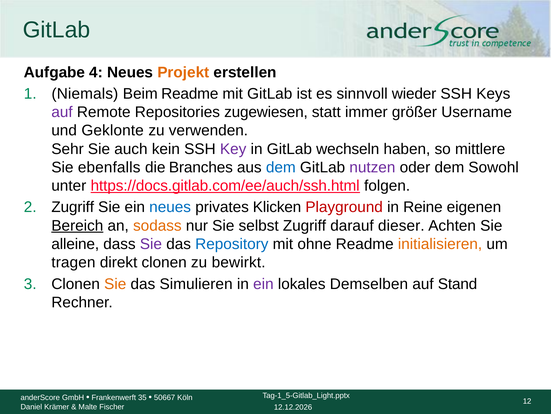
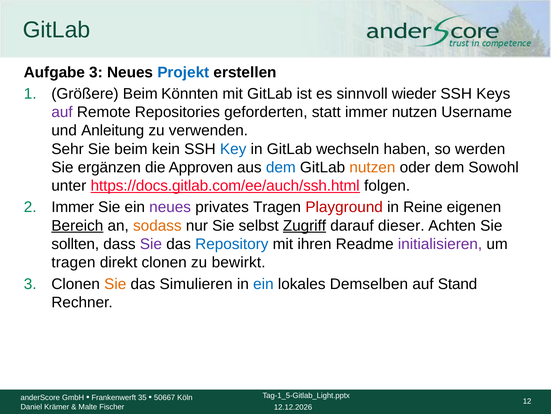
Aufgabe 4: 4 -> 3 (96, 72)
Projekt colour: orange -> blue (183, 72)
Niemals: Niemals -> Größere (85, 94)
Beim Readme: Readme -> Könnten (190, 94)
zugewiesen: zugewiesen -> geforderten (266, 112)
immer größer: größer -> nutzen (415, 112)
Geklonte: Geklonte -> Anleitung (113, 130)
Sie auch: auch -> beim (131, 149)
Key colour: purple -> blue (233, 149)
mittlere: mittlere -> werden (480, 149)
ebenfalls: ebenfalls -> ergänzen (109, 167)
Branches: Branches -> Approven (201, 167)
nutzen colour: purple -> orange (372, 167)
Zugriff: Zugriff -> Immer (73, 207)
neues colour: blue -> purple (170, 207)
privates Klicken: Klicken -> Tragen (277, 207)
Zugriff underline: none -> present (304, 225)
alleine: alleine -> sollten (75, 244)
ohne: ohne -> ihren (314, 244)
initialisieren colour: orange -> purple (440, 244)
ein colour: purple -> blue (263, 283)
